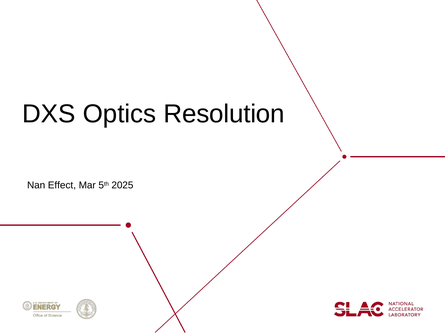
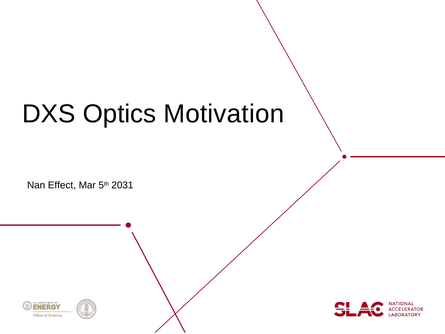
Resolution: Resolution -> Motivation (224, 114)
2025: 2025 -> 2031 (122, 185)
